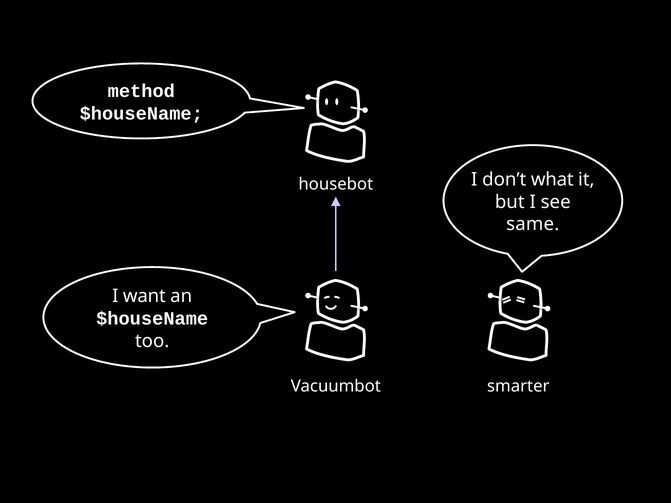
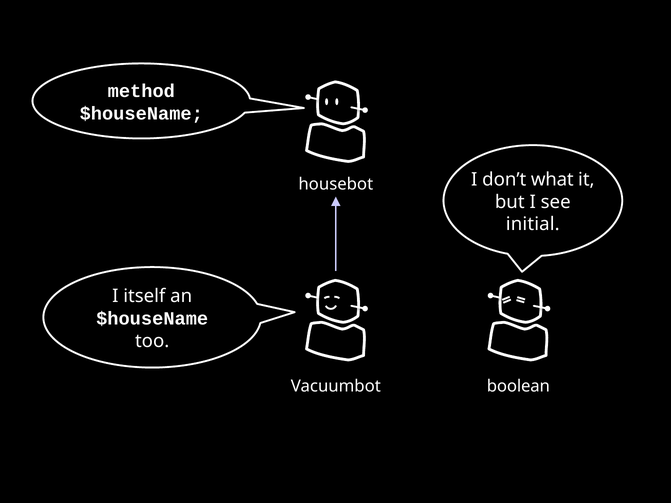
same: same -> initial (533, 224)
want: want -> itself (144, 296)
smarter: smarter -> boolean (518, 386)
